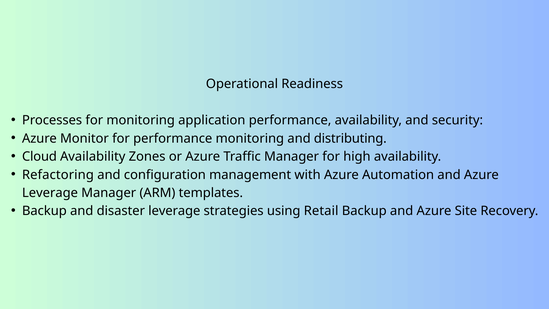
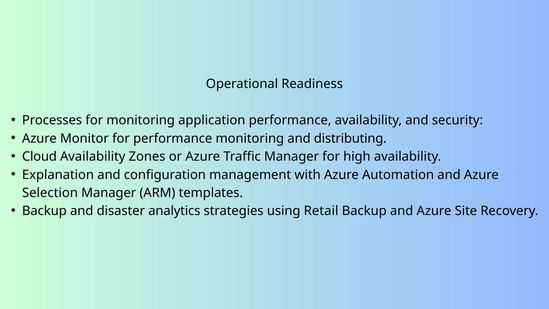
Refactoring: Refactoring -> Explanation (58, 175)
Leverage: Leverage -> Selection (50, 193)
disaster leverage: leverage -> analytics (174, 211)
